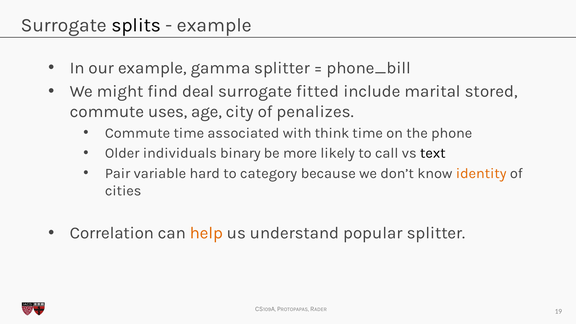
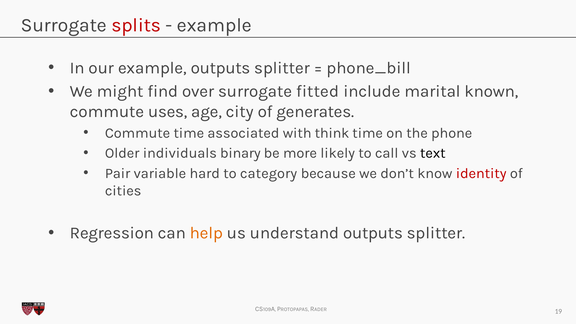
splits colour: black -> red (136, 25)
example gamma: gamma -> outputs (221, 68)
deal: deal -> over (198, 91)
stored: stored -> known (491, 91)
penalizes: penalizes -> generates (315, 112)
identity colour: orange -> red (481, 173)
Correlation: Correlation -> Regression (112, 233)
understand popular: popular -> outputs (373, 233)
